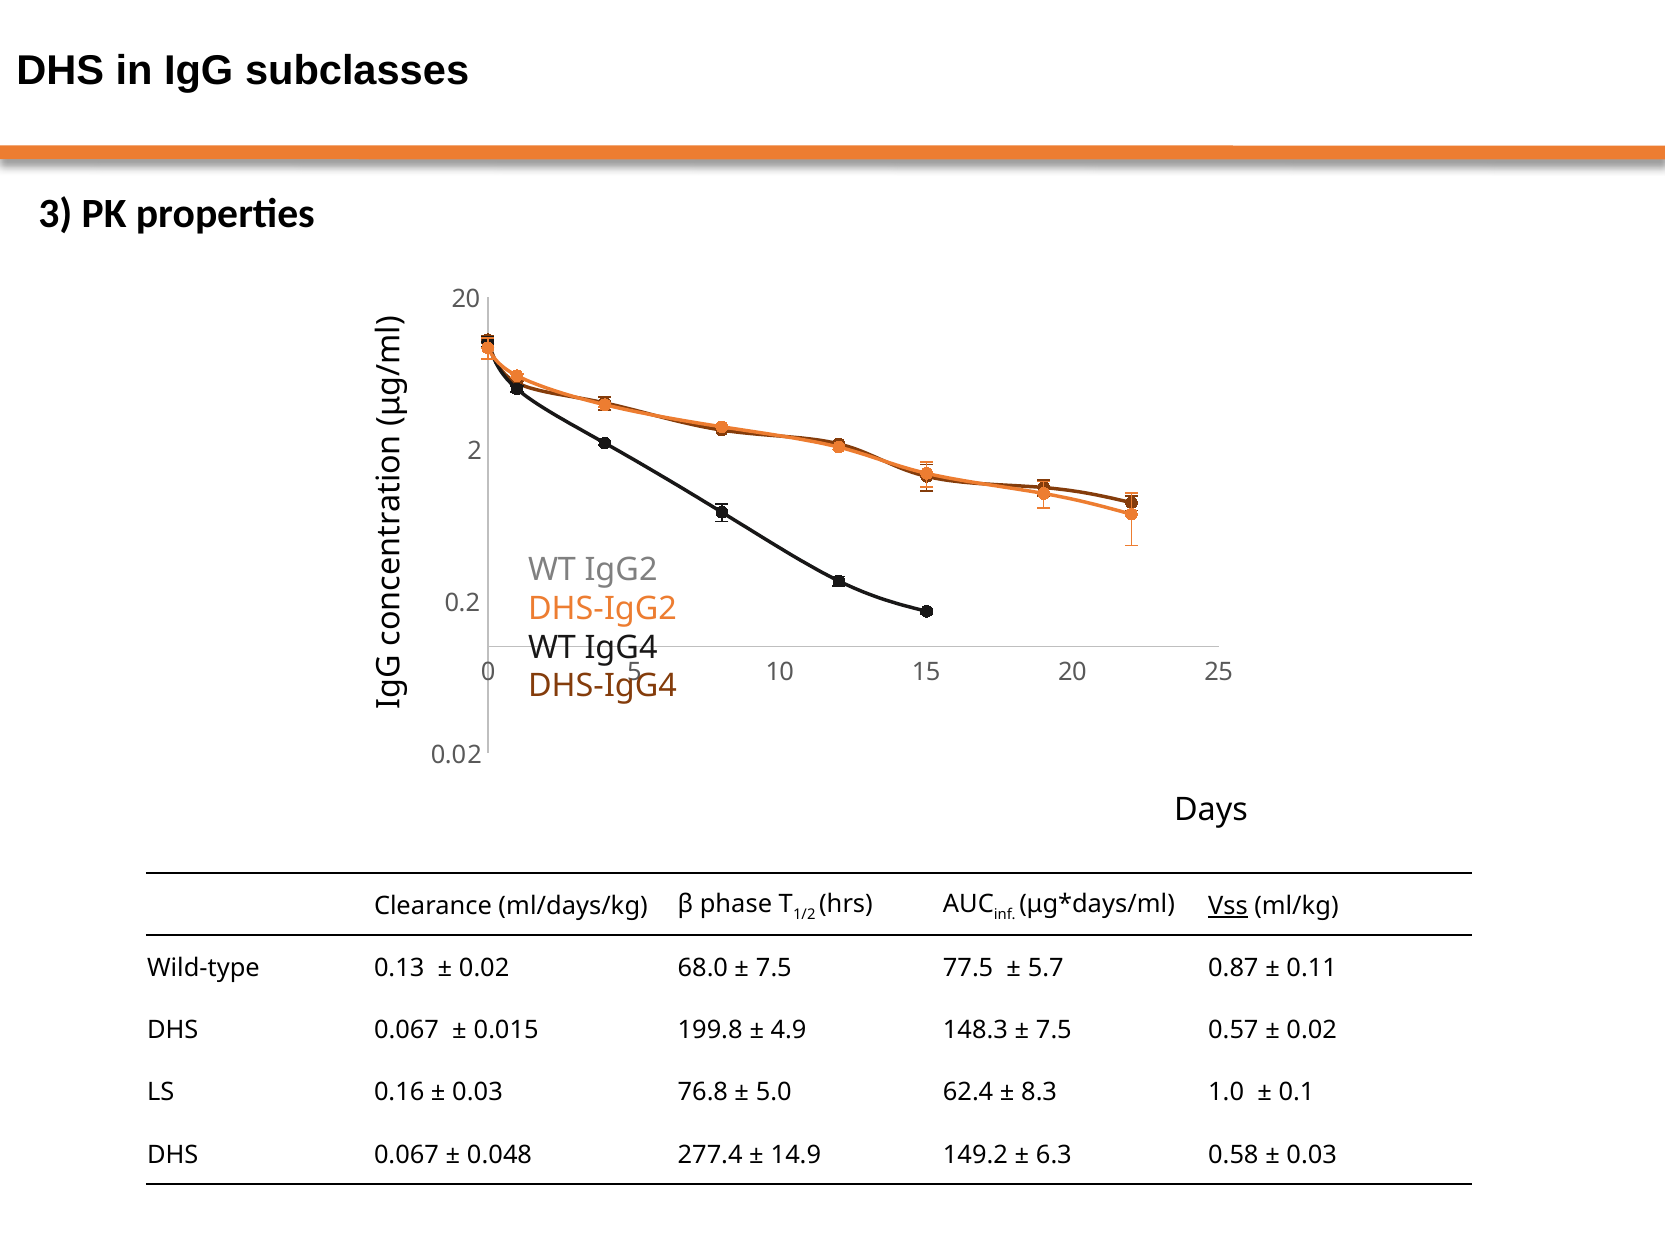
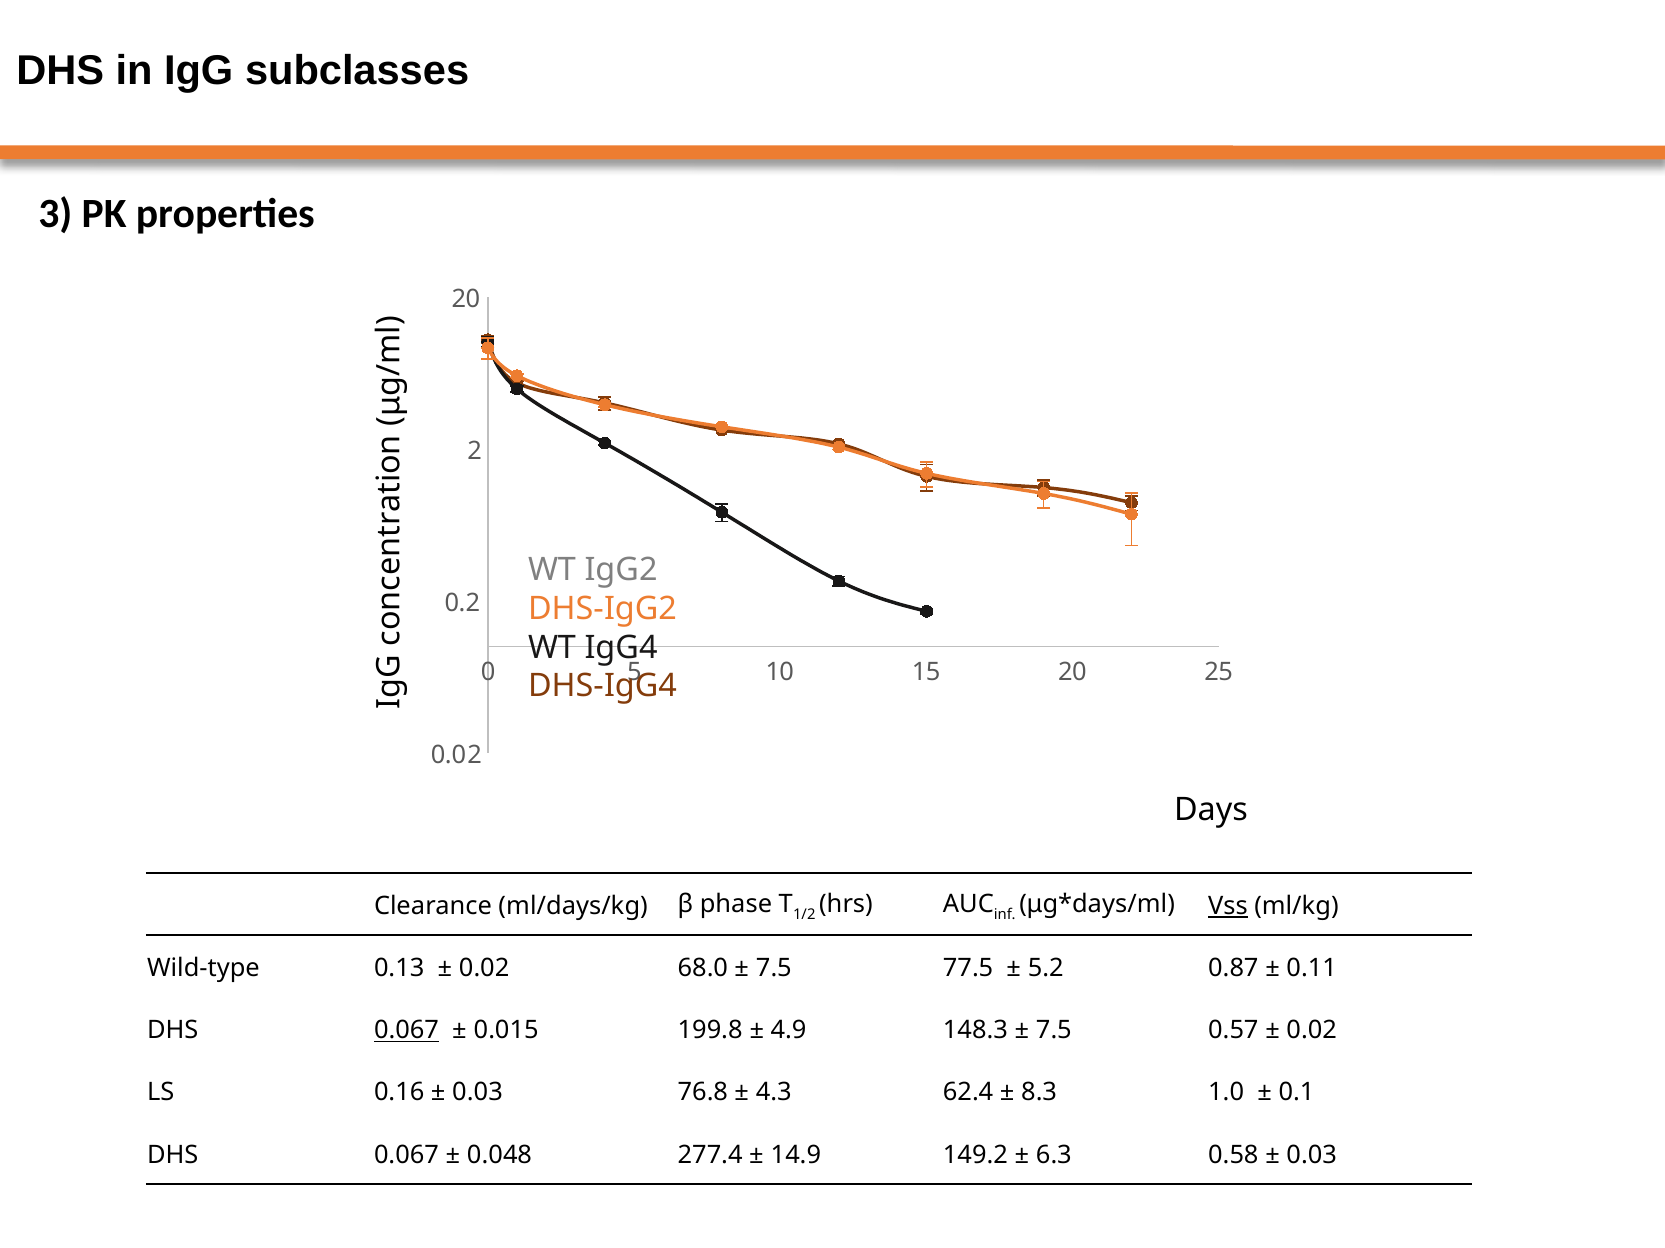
5.7: 5.7 -> 5.2 (1046, 969)
0.067 underline: none -> present (407, 1031)
5.0: 5.0 -> 4.3 (774, 1093)
